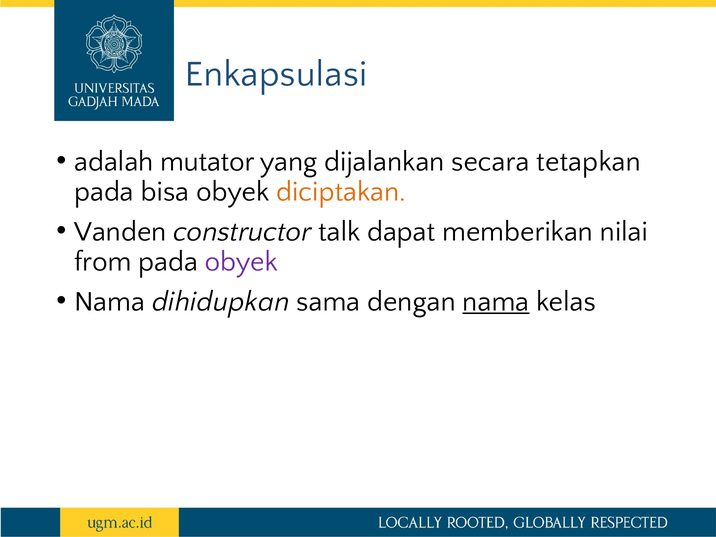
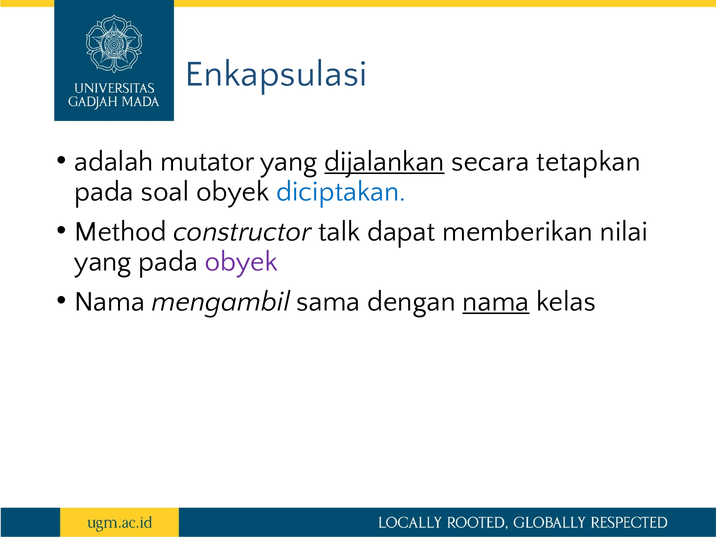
dijalankan underline: none -> present (385, 161)
bisa: bisa -> soal (165, 191)
diciptakan colour: orange -> blue (341, 191)
Vanden: Vanden -> Method (120, 231)
from: from -> yang (103, 261)
dihidupkan: dihidupkan -> mengambil (221, 301)
